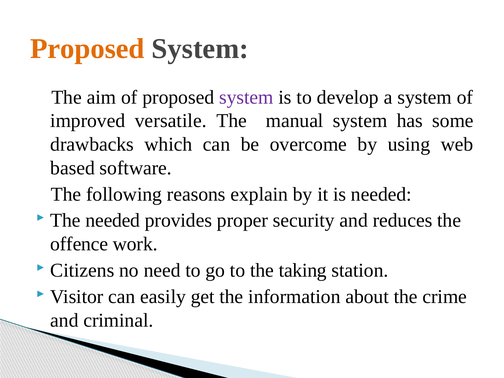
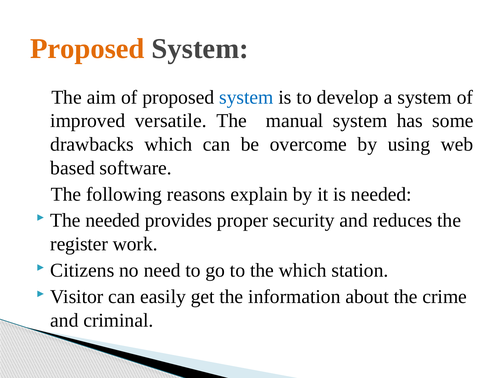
system colour: purple -> blue (246, 97)
offence: offence -> register (79, 244)
the taking: taking -> which (303, 270)
